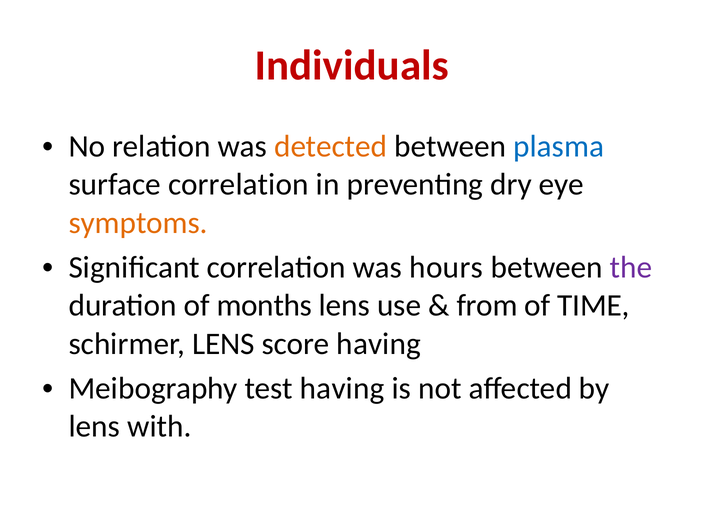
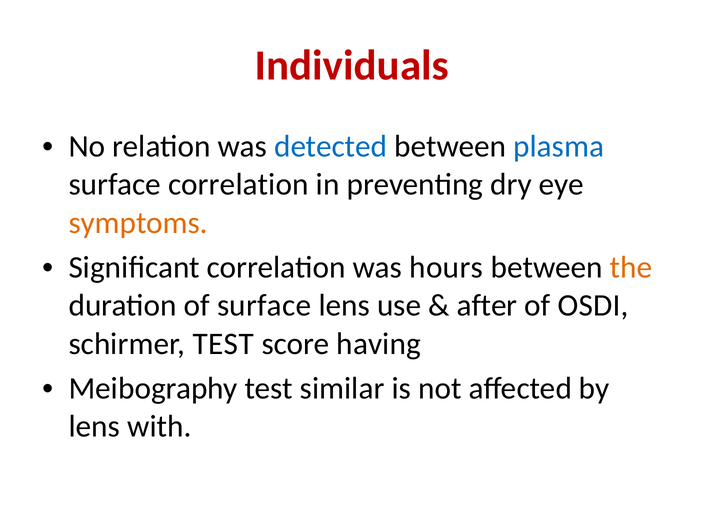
detected colour: orange -> blue (331, 146)
the colour: purple -> orange (631, 267)
of months: months -> surface (264, 305)
from: from -> after (487, 305)
TIME: TIME -> OSDI (593, 305)
schirmer LENS: LENS -> TEST (223, 344)
test having: having -> similar (342, 388)
